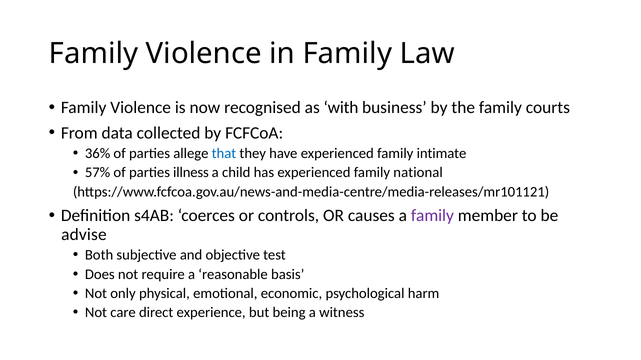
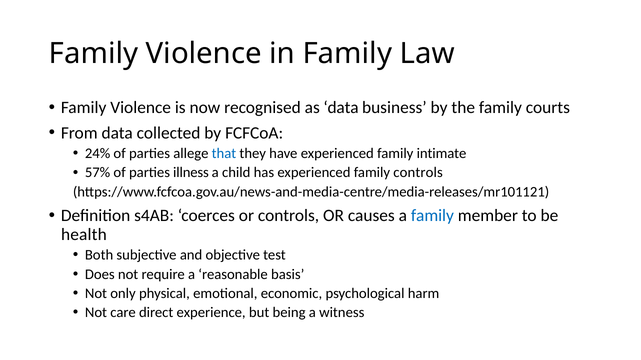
as with: with -> data (341, 108)
36%: 36% -> 24% (98, 154)
family national: national -> controls (418, 173)
family colour: purple -> blue (432, 216)
advise: advise -> health (84, 235)
